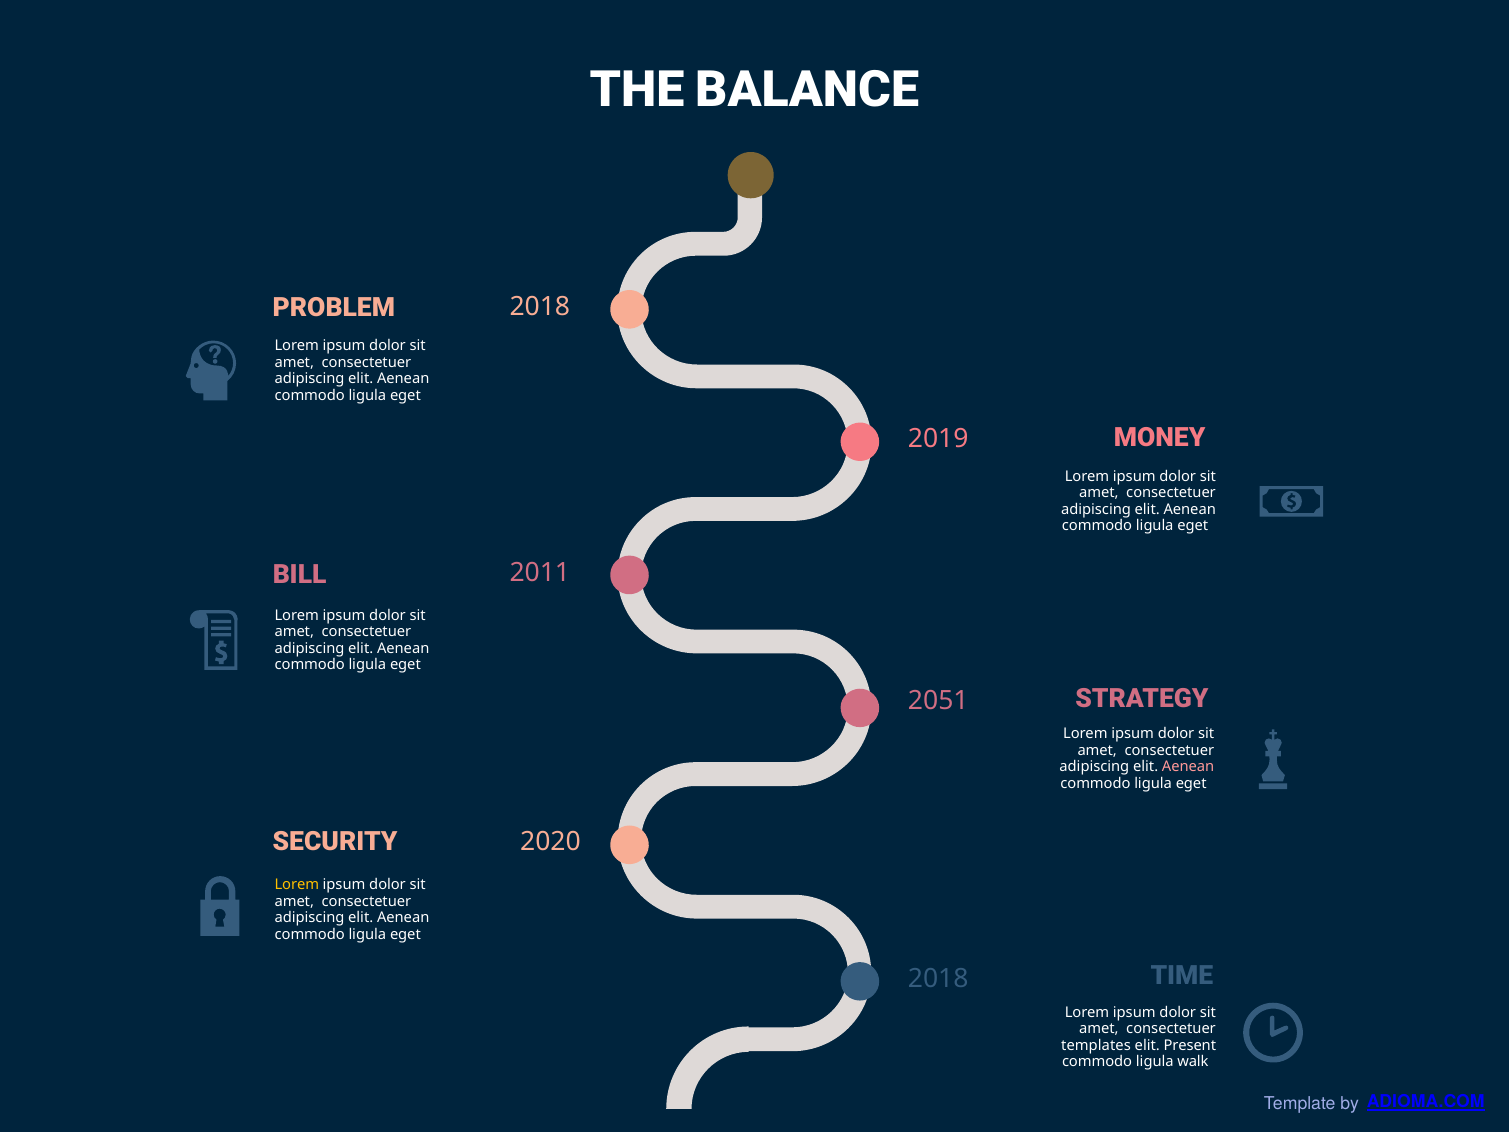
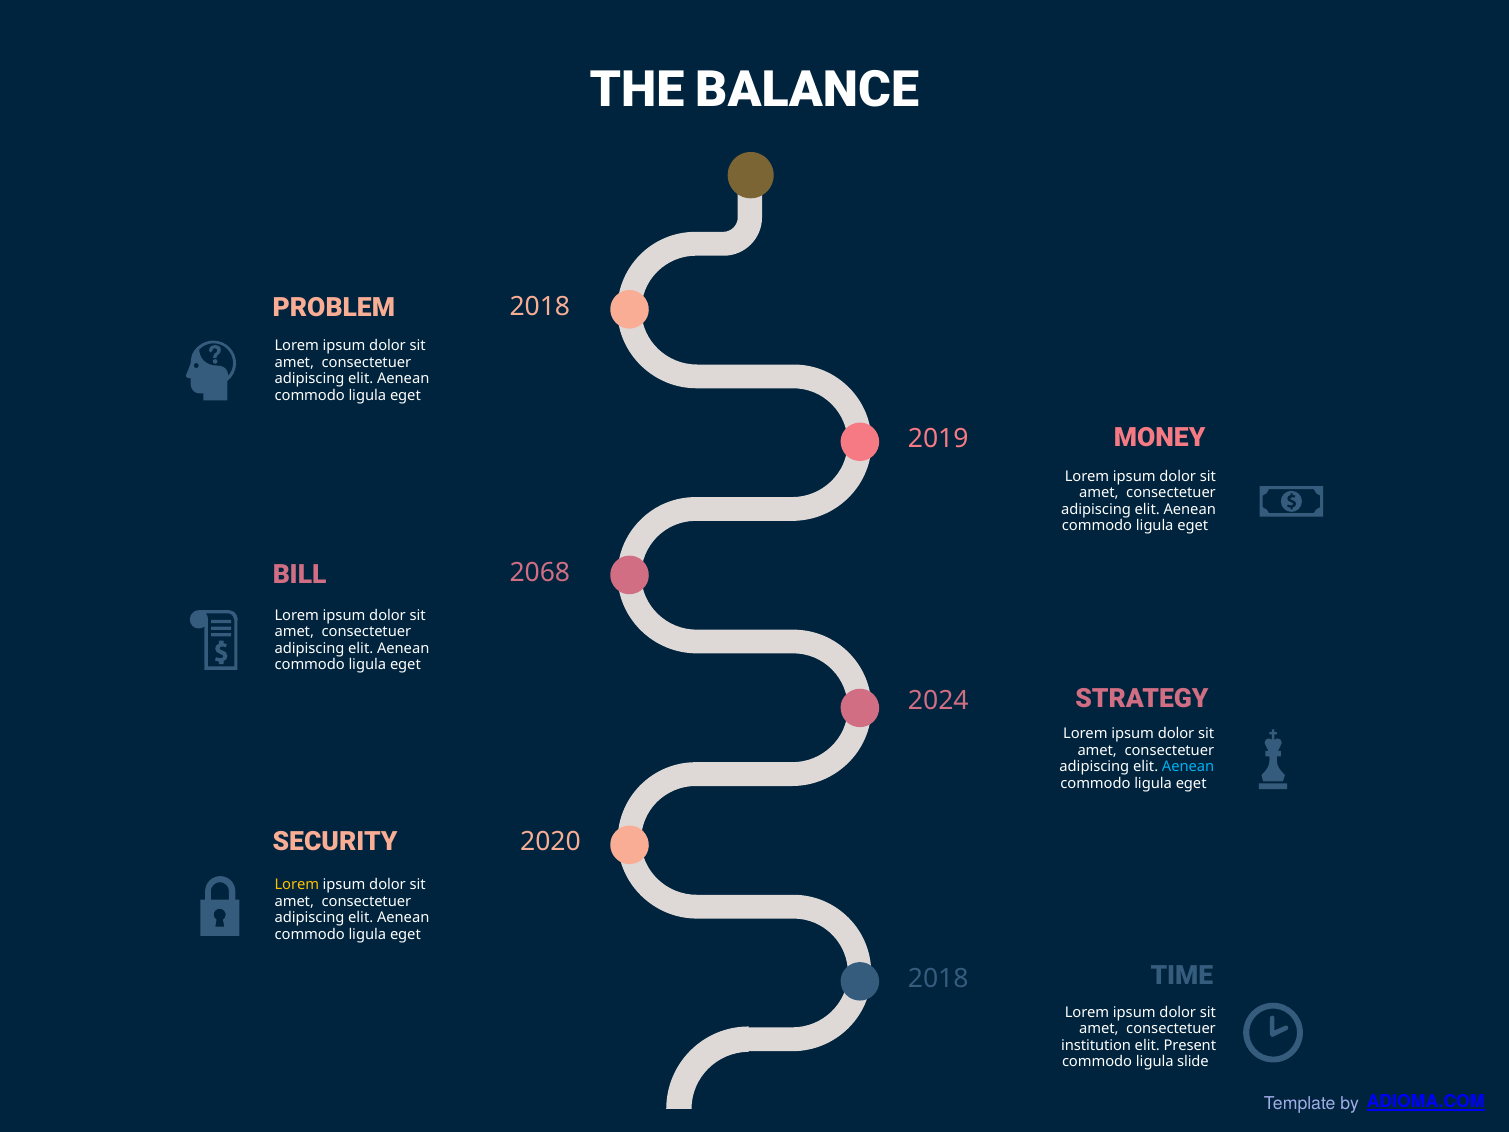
2011: 2011 -> 2068 (540, 572)
2051: 2051 -> 2024 (938, 700)
Aenean colour: pink -> light blue (1188, 767)
templates: templates -> institution (1096, 1045)
walk: walk -> slide (1193, 1062)
